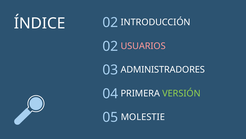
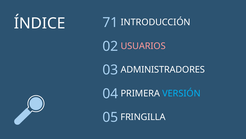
ÍNDICE 02: 02 -> 71 (110, 23)
VERSIÓN colour: light green -> light blue (181, 93)
MOLESTIE: MOLESTIE -> FRINGILLA (143, 117)
